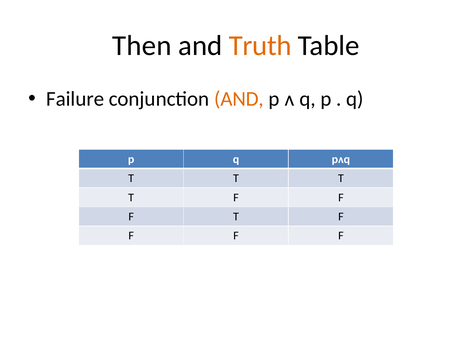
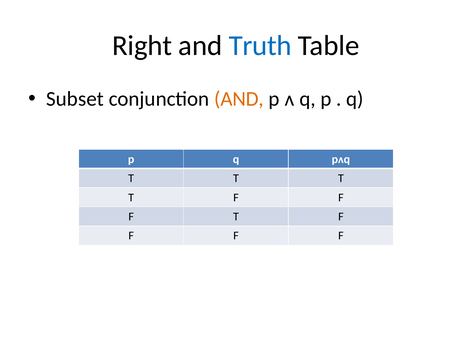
Then: Then -> Right (142, 46)
Truth colour: orange -> blue (260, 46)
Failure: Failure -> Subset (75, 99)
